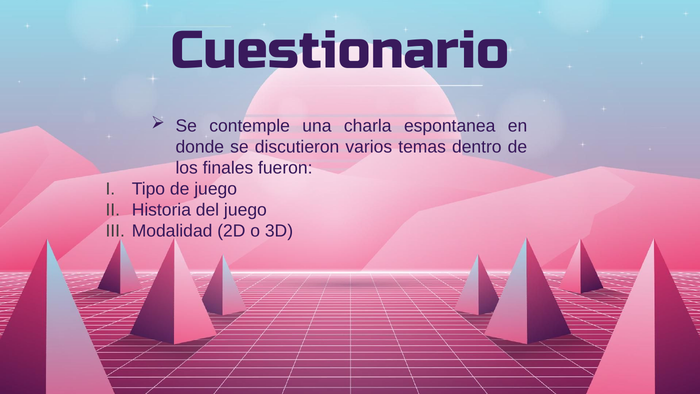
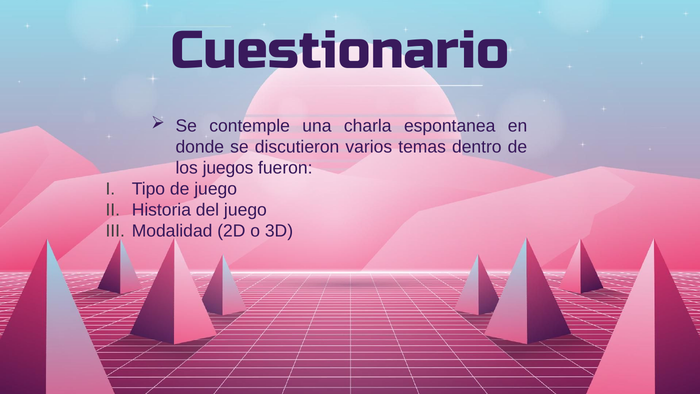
finales: finales -> juegos (228, 168)
